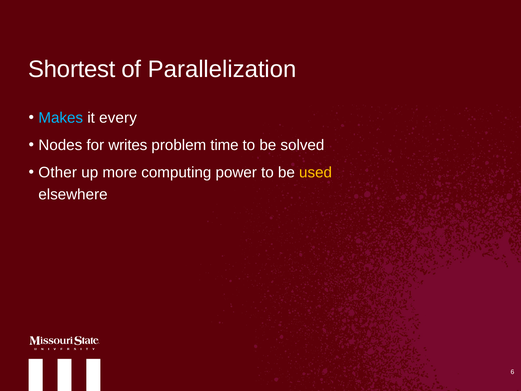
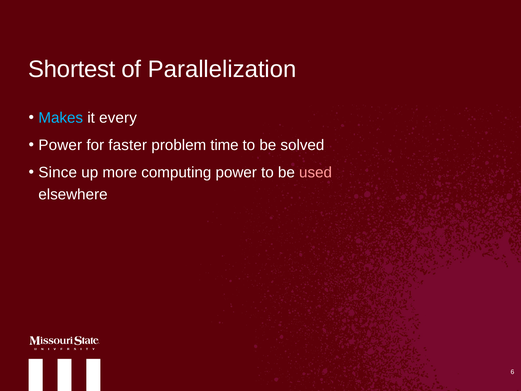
Nodes: Nodes -> Power (60, 145)
writes: writes -> faster (128, 145)
Other: Other -> Since (58, 172)
used colour: yellow -> pink (316, 172)
